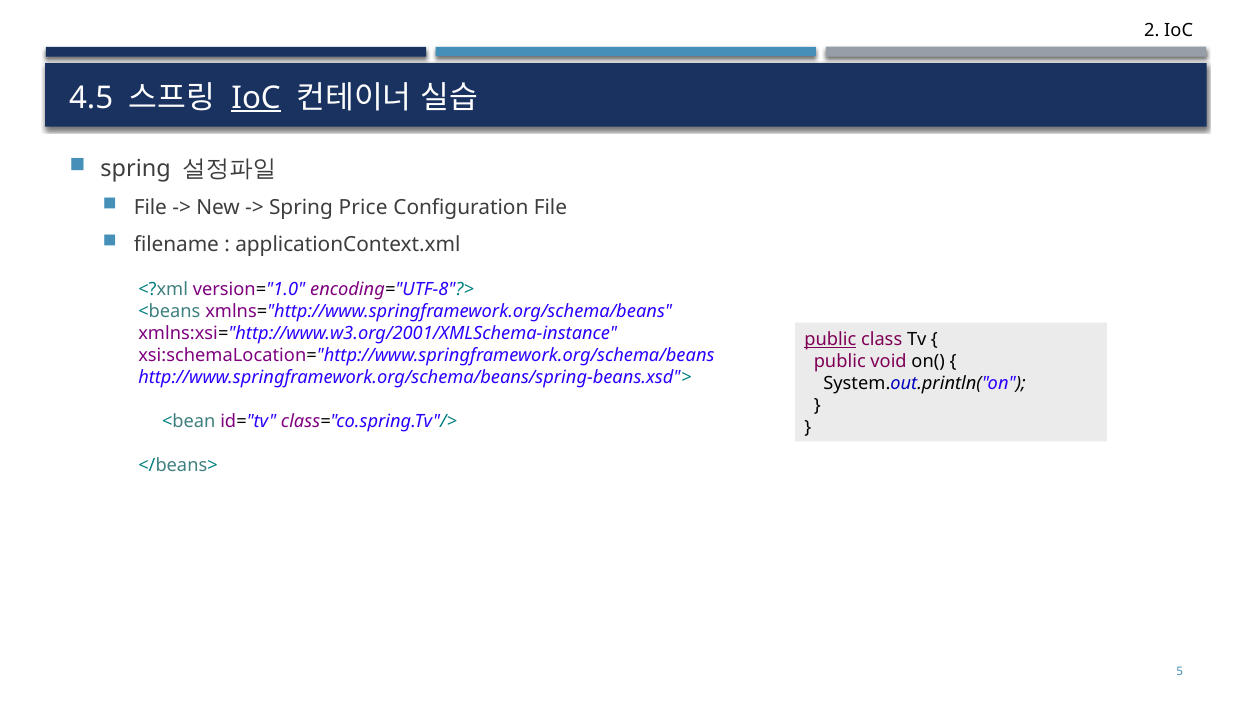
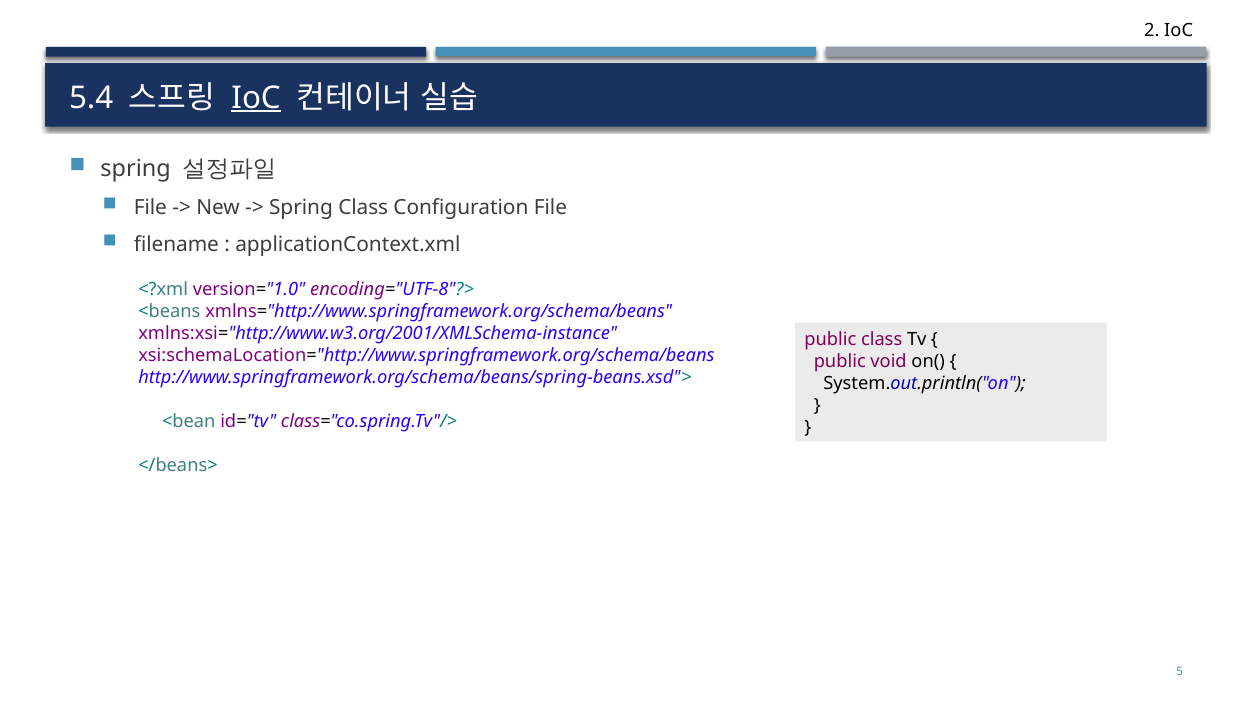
4.5: 4.5 -> 5.4 (91, 98)
Spring Price: Price -> Class (363, 208)
public underline: present -> none (830, 340)
